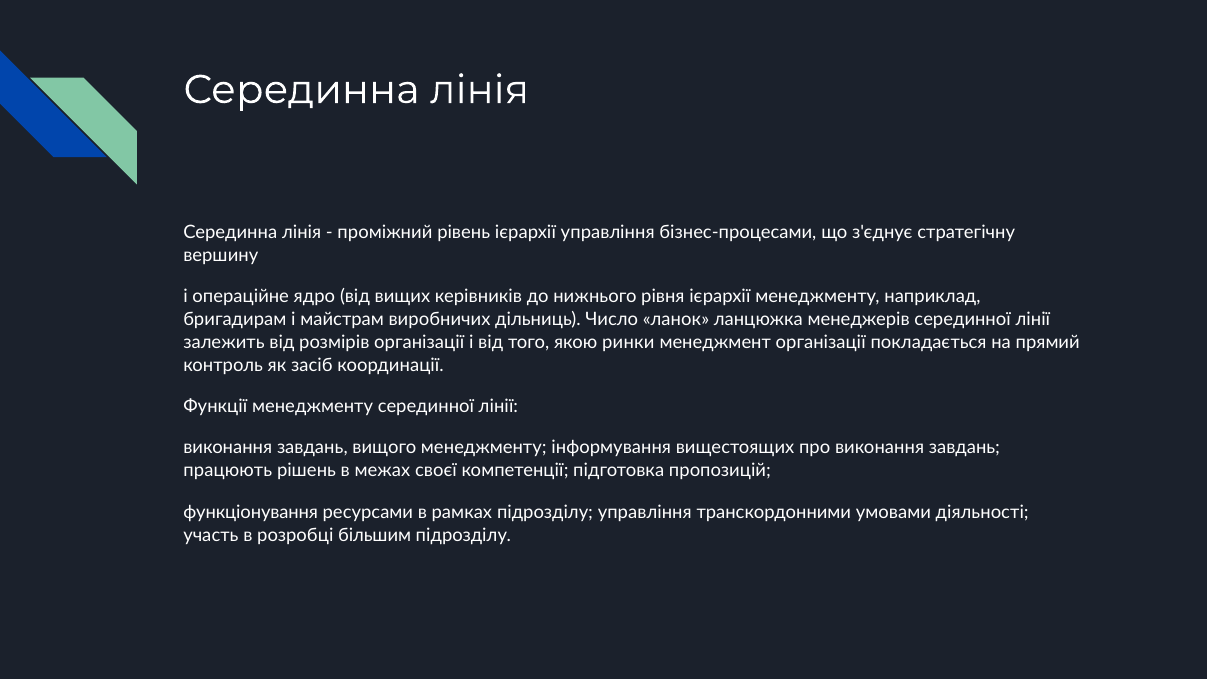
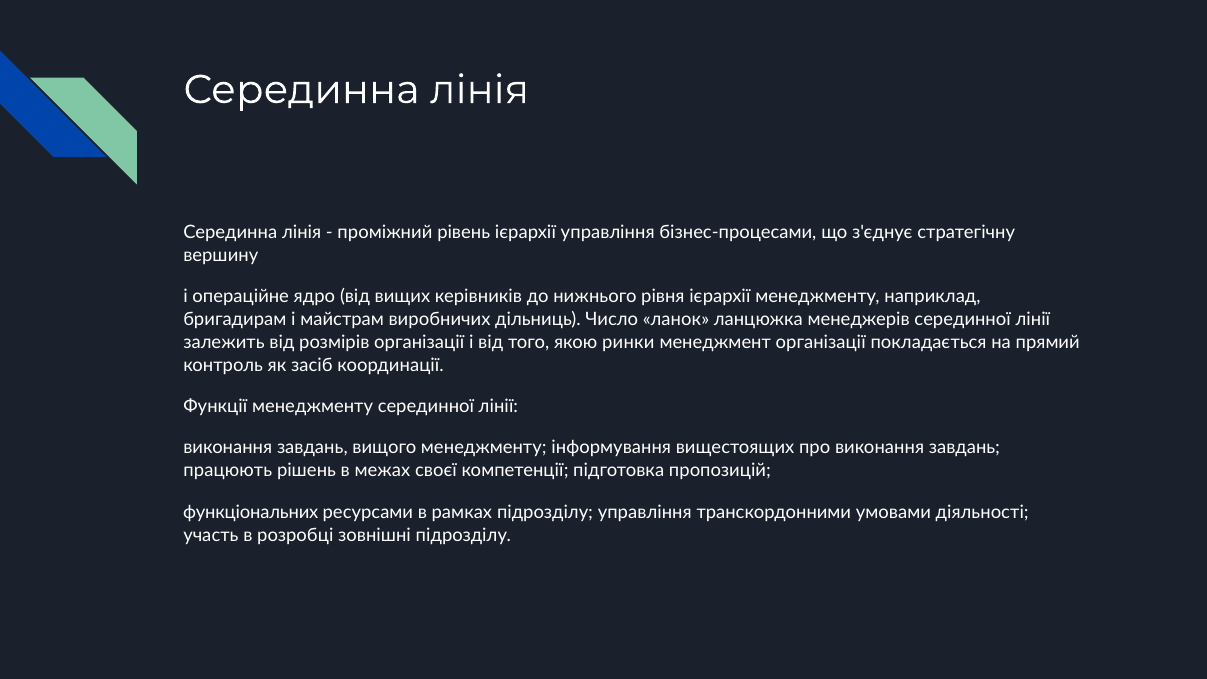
функціонування: функціонування -> функціональних (251, 512)
більшим: більшим -> зовнішні (375, 535)
